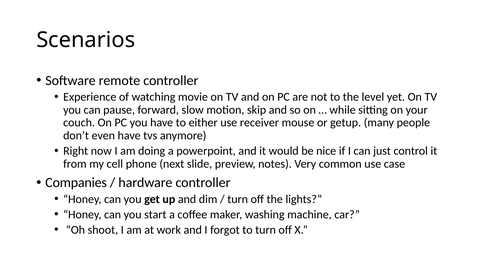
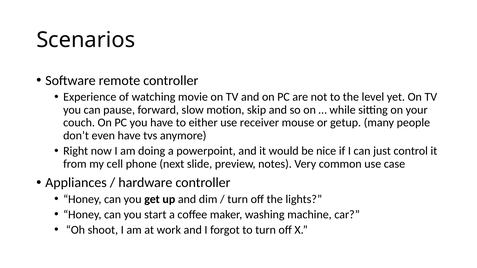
Companies: Companies -> Appliances (76, 183)
